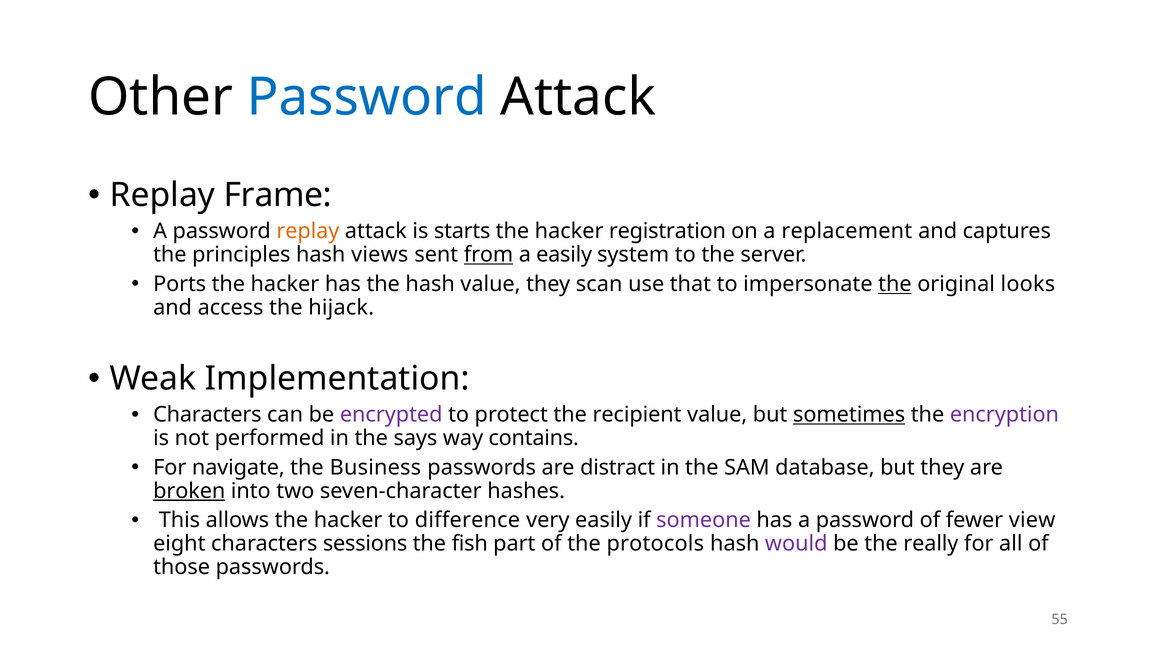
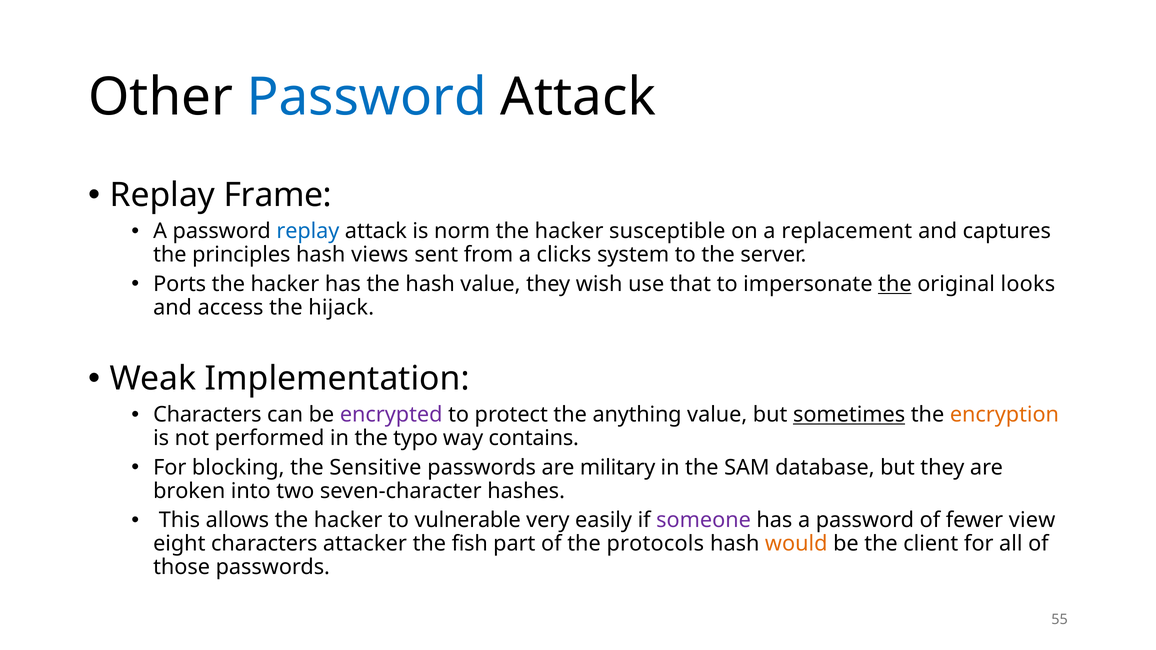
replay colour: orange -> blue (308, 231)
starts: starts -> norm (462, 231)
registration: registration -> susceptible (667, 231)
from underline: present -> none (489, 255)
a easily: easily -> clicks (564, 255)
scan: scan -> wish (599, 284)
recipient: recipient -> anything (637, 415)
encryption colour: purple -> orange (1004, 415)
says: says -> typo (416, 438)
navigate: navigate -> blocking (238, 468)
Business: Business -> Sensitive (375, 468)
distract: distract -> military (618, 468)
broken underline: present -> none (189, 491)
difference: difference -> vulnerable (468, 521)
sessions: sessions -> attacker (365, 544)
would colour: purple -> orange (796, 544)
really: really -> client (931, 544)
